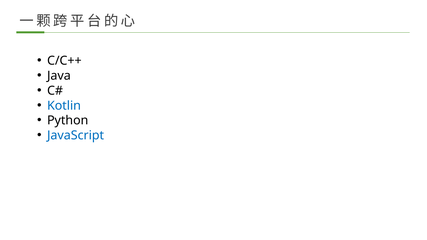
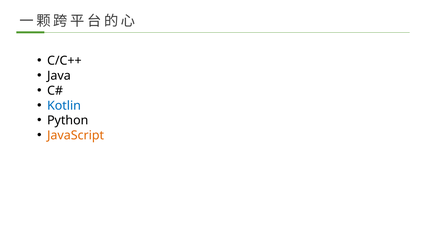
JavaScript colour: blue -> orange (76, 136)
